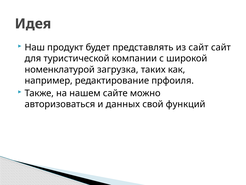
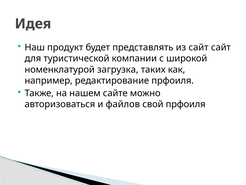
данных: данных -> файлов (123, 104)
свой функций: функций -> прфоиля (186, 104)
